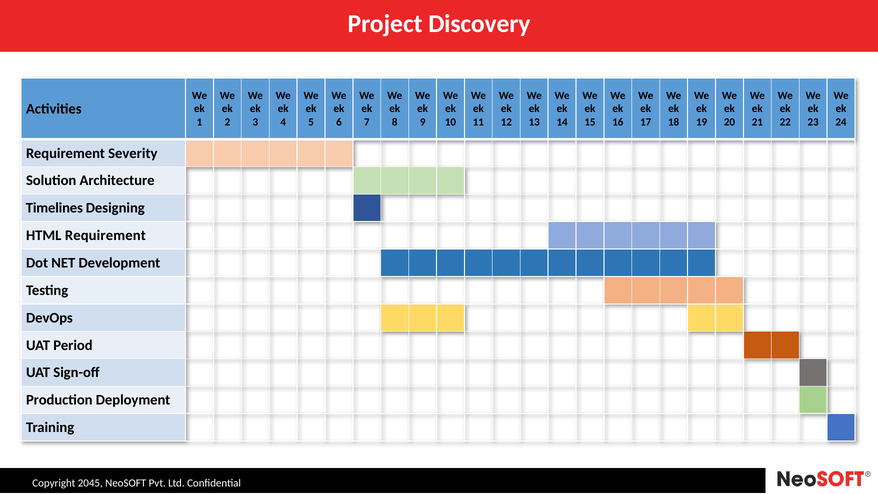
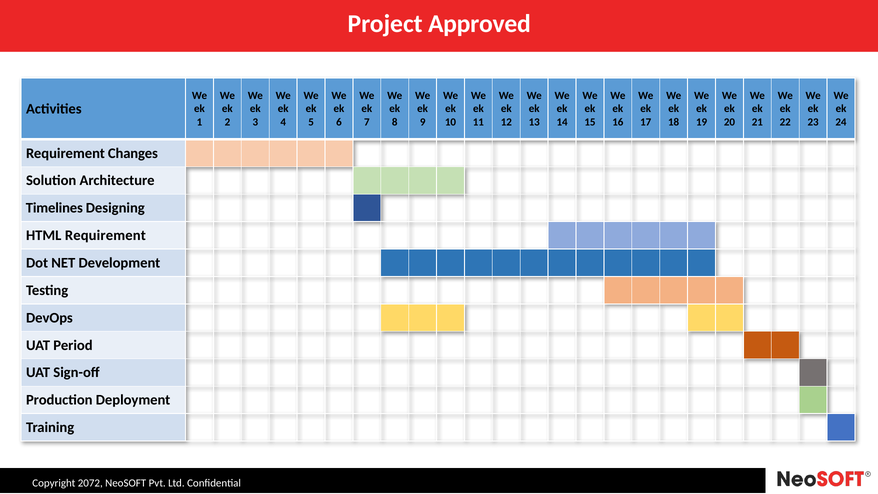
Discovery: Discovery -> Approved (479, 24)
Severity: Severity -> Changes (133, 153)
2045: 2045 -> 2072 (90, 483)
